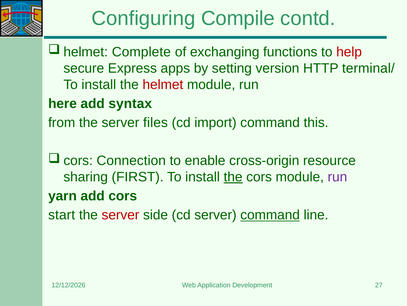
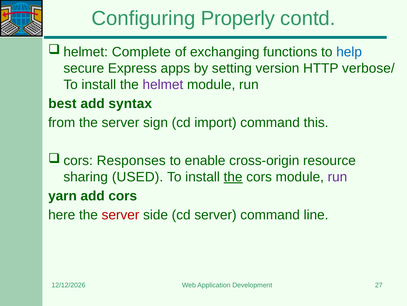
Compile: Compile -> Properly (238, 18)
help colour: red -> blue (349, 52)
terminal/: terminal/ -> verbose/ (368, 68)
helmet colour: red -> purple (163, 84)
here: here -> best (62, 103)
files: files -> sign (156, 122)
Connection: Connection -> Responses (131, 160)
FIRST: FIRST -> USED (138, 177)
start: start -> here (62, 215)
command underline: present -> none (270, 215)
